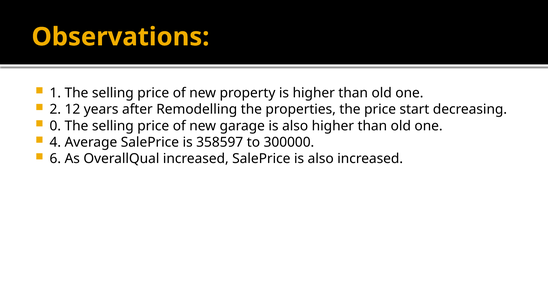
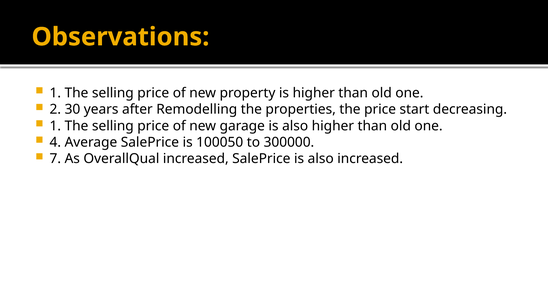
12: 12 -> 30 (72, 110)
0: 0 -> 1 (55, 126)
358597: 358597 -> 100050 (220, 142)
6: 6 -> 7 (55, 159)
